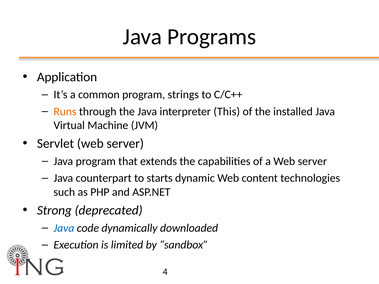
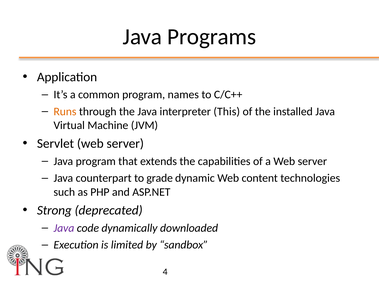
strings: strings -> names (183, 95)
starts: starts -> grade (160, 178)
Java colour: blue -> purple (64, 228)
